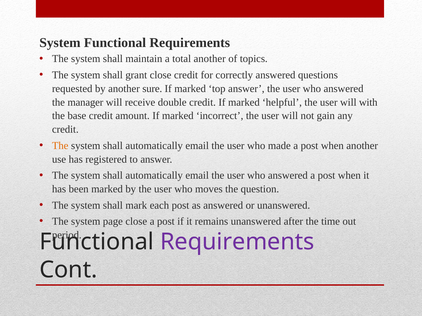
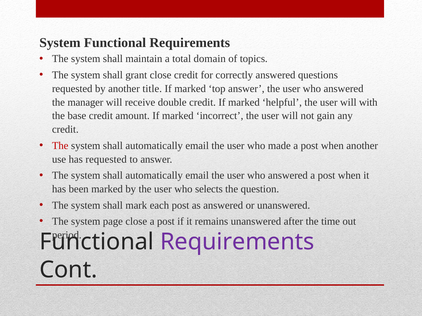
total another: another -> domain (210, 59)
sure: sure -> title (152, 89)
The colour: orange -> red (60, 146)
has registered: registered -> requested (106, 160)
moves: moves -> selects (209, 189)
